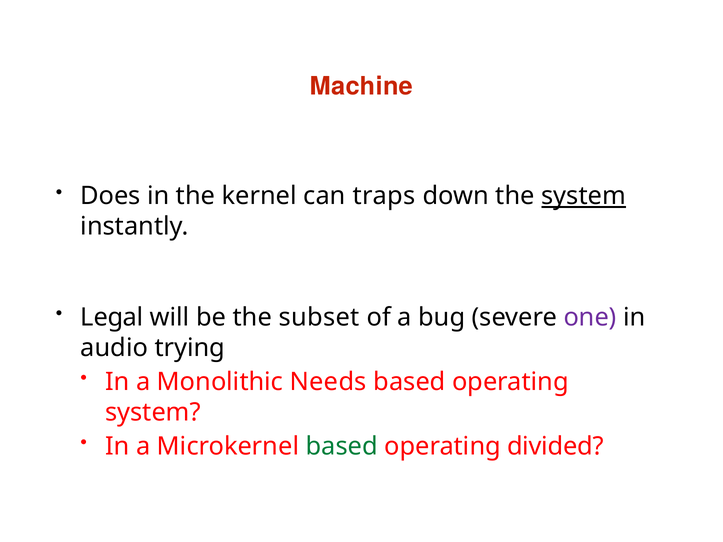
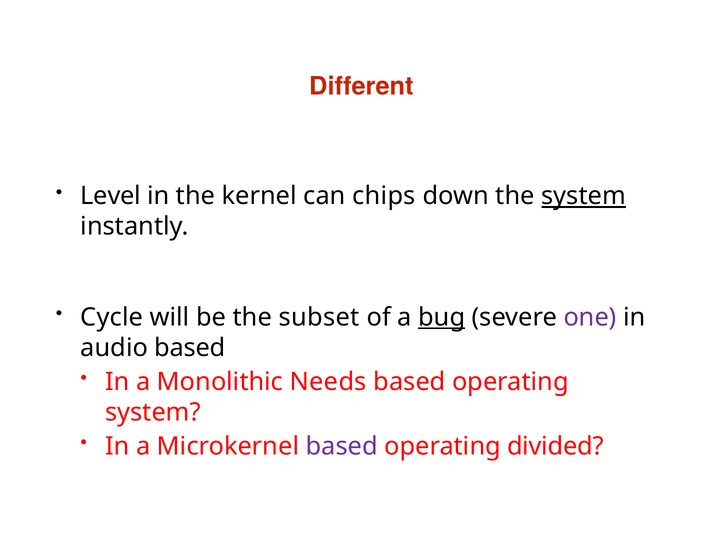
Machine: Machine -> Different (361, 87)
Does: Does -> Level (111, 196)
traps: traps -> chips (384, 196)
Legal: Legal -> Cycle (112, 317)
bug underline: none -> present (442, 317)
audio trying: trying -> based (190, 348)
based colour: green -> purple (342, 446)
